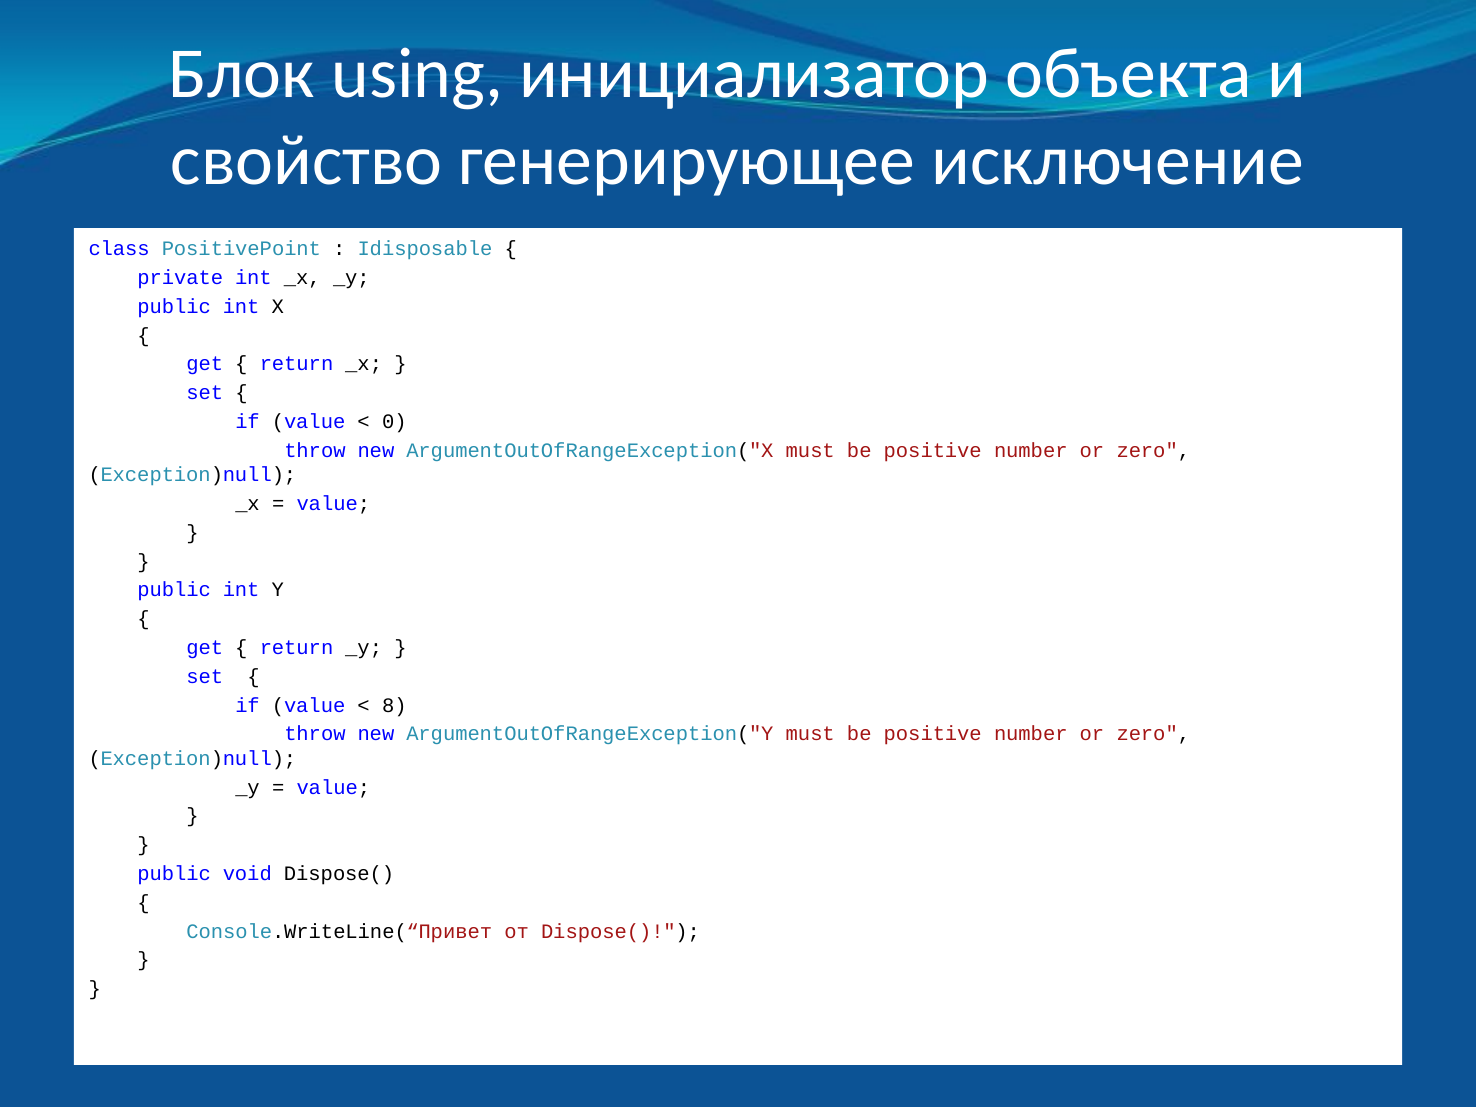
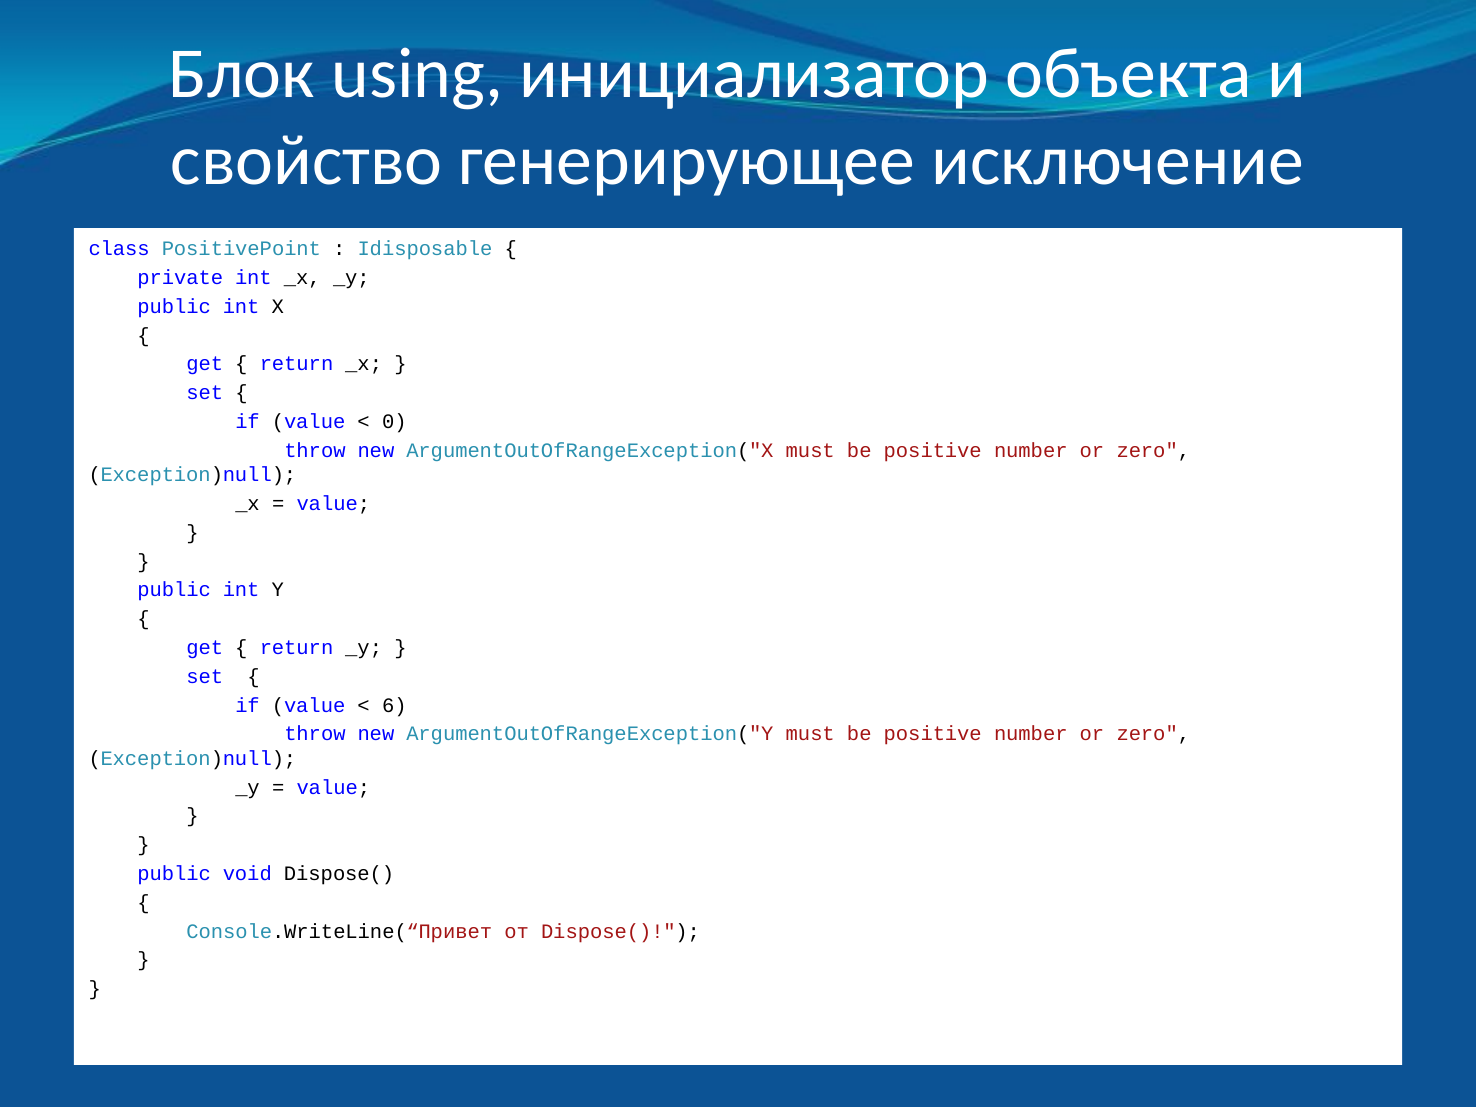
8: 8 -> 6 (394, 705)
